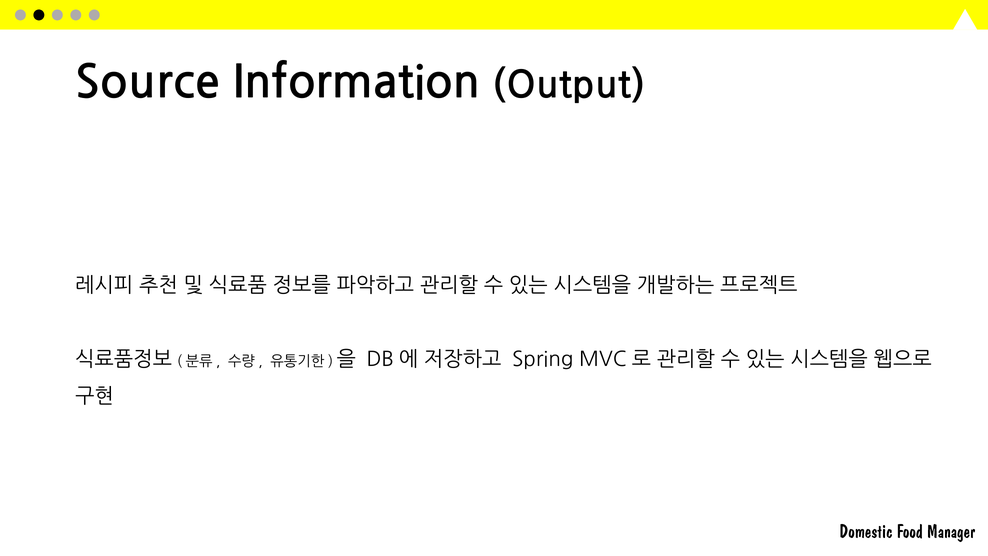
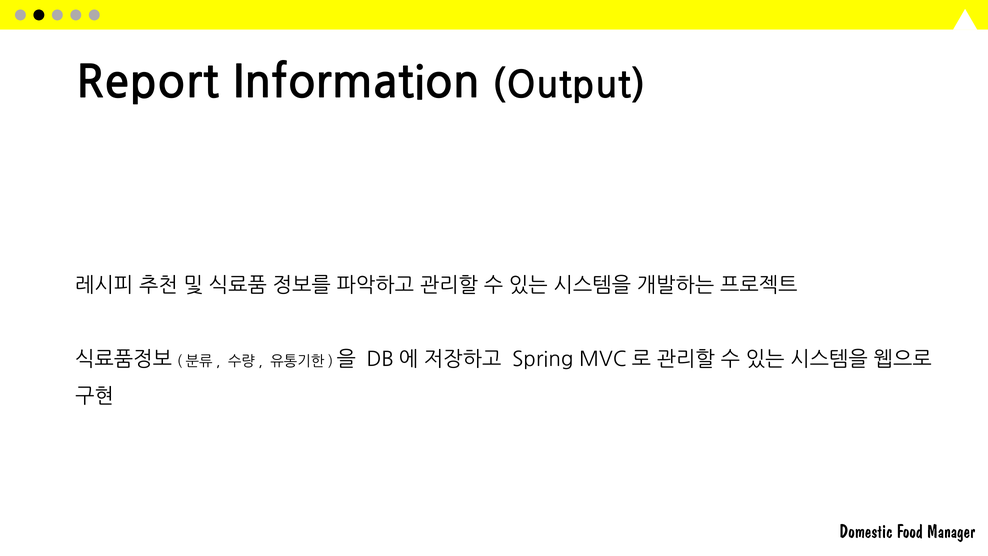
Source: Source -> Report (148, 83)
